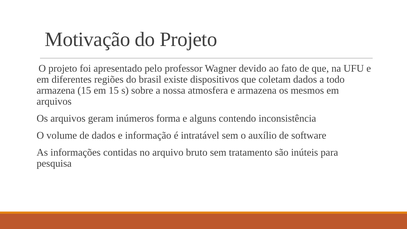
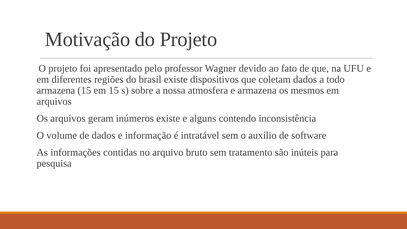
inúmeros forma: forma -> existe (168, 118)
